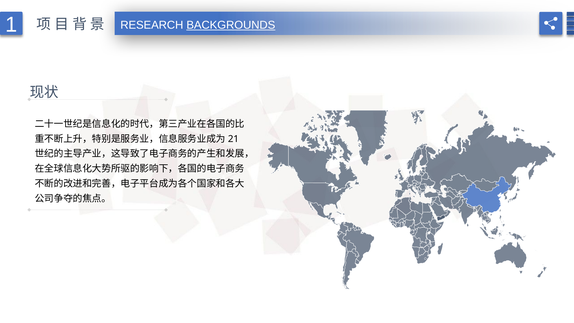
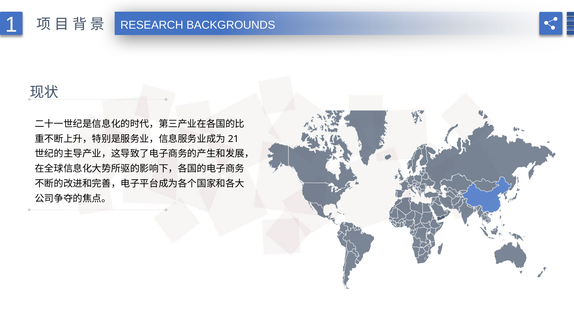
BACKGROUNDS underline: present -> none (231, 25)
